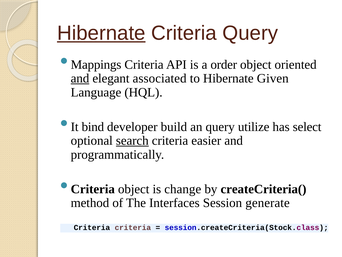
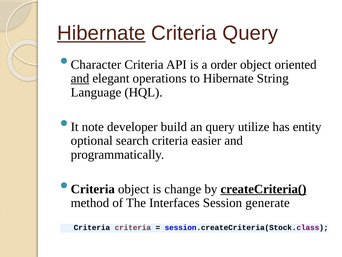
Mappings: Mappings -> Character (96, 64)
associated: associated -> operations (160, 78)
Given: Given -> String (273, 78)
bind: bind -> note (93, 127)
select: select -> entity (307, 127)
search underline: present -> none (132, 140)
createCriteria( underline: none -> present (264, 189)
